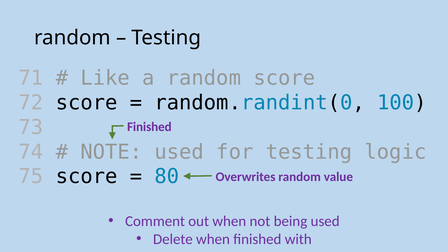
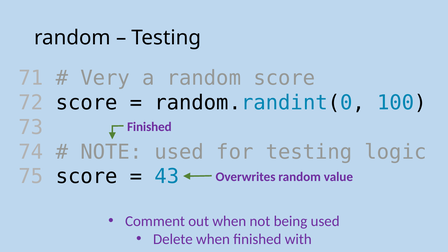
Like: Like -> Very (105, 78)
80: 80 -> 43 (167, 177)
